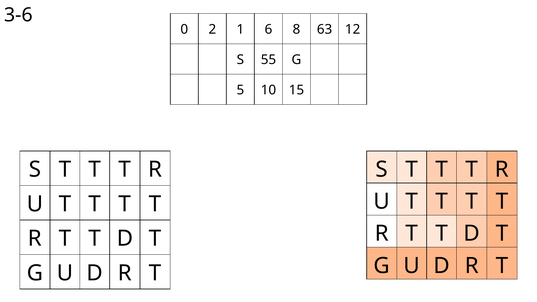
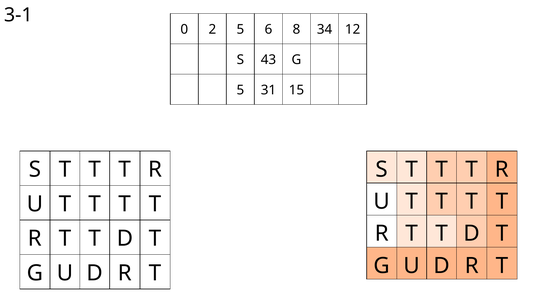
3-6: 3-6 -> 3-1 (18, 15)
2 1: 1 -> 5 (240, 30)
63: 63 -> 34 (325, 30)
55: 55 -> 43 (268, 60)
10: 10 -> 31 (268, 90)
